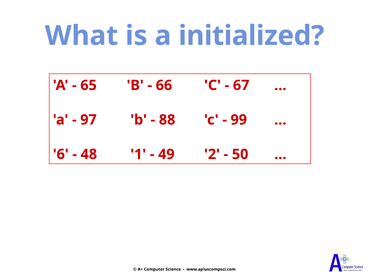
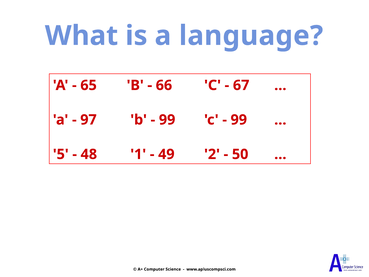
initialized: initialized -> language (251, 36)
88: 88 -> 99 (167, 120)
6: 6 -> 5 (61, 154)
